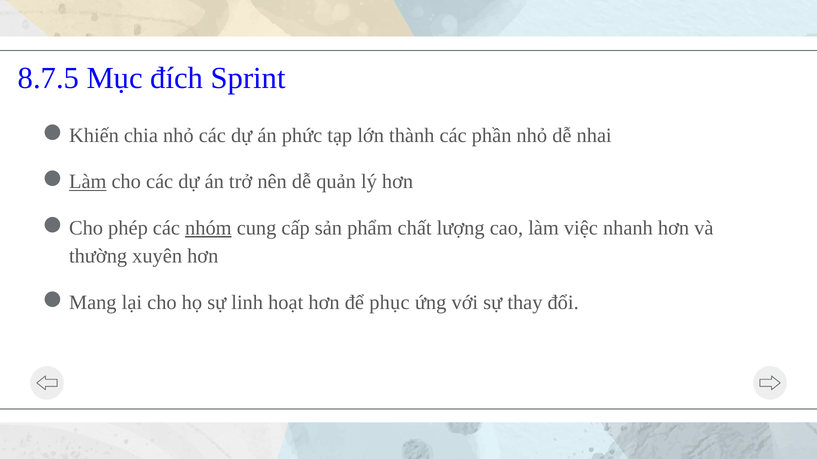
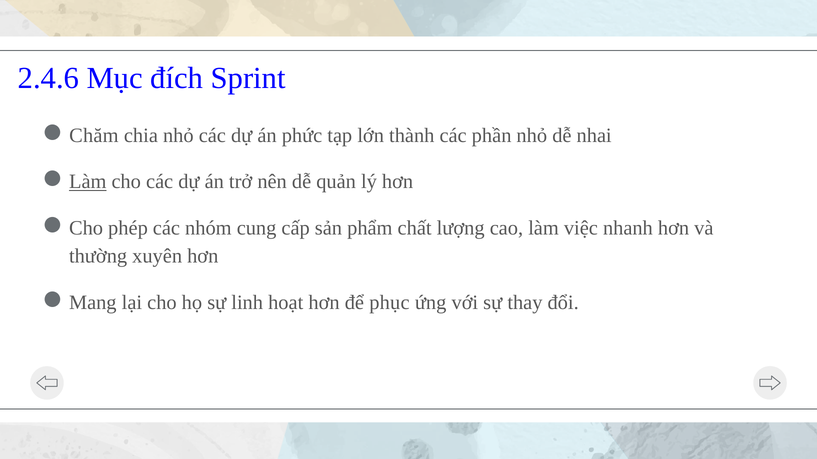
8.7.5: 8.7.5 -> 2.4.6 (48, 78)
Khiến: Khiến -> Chăm (94, 136)
nhóm underline: present -> none (208, 228)
